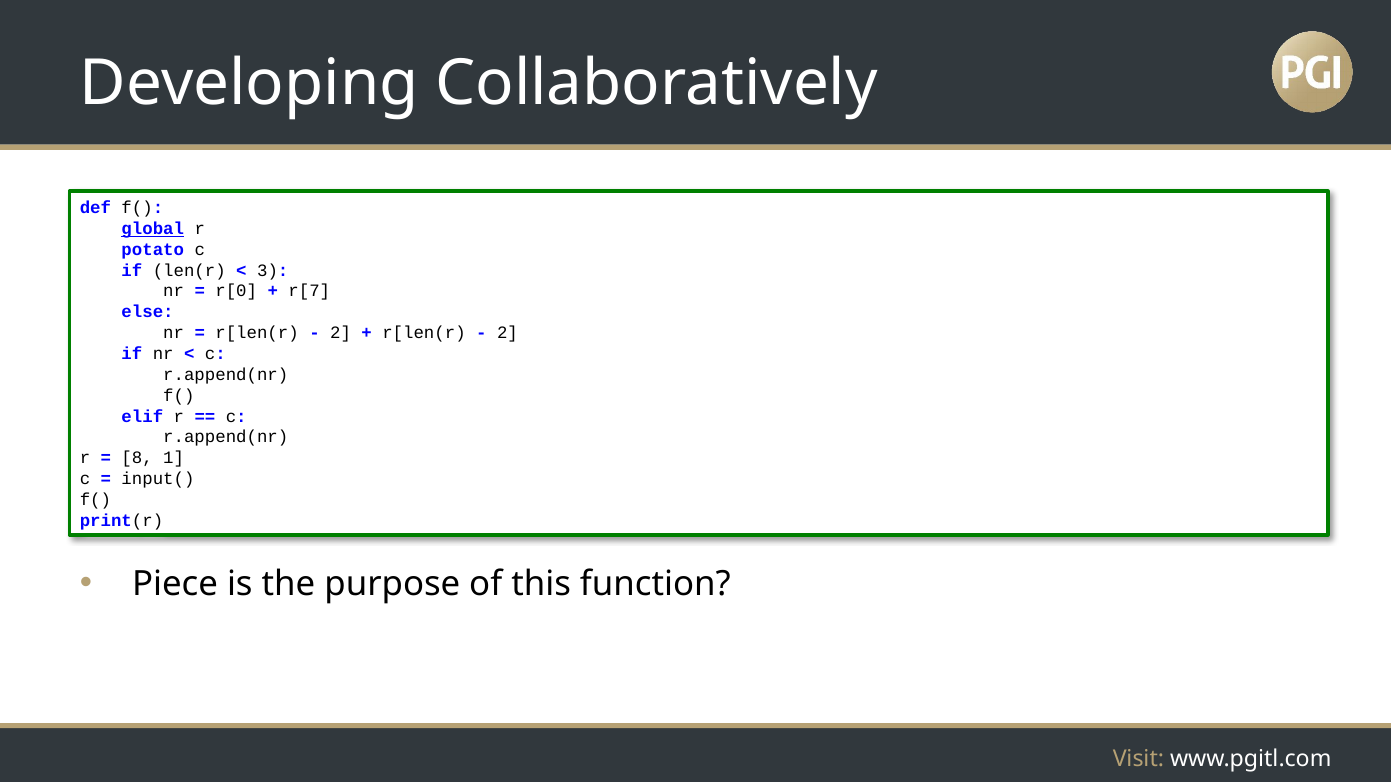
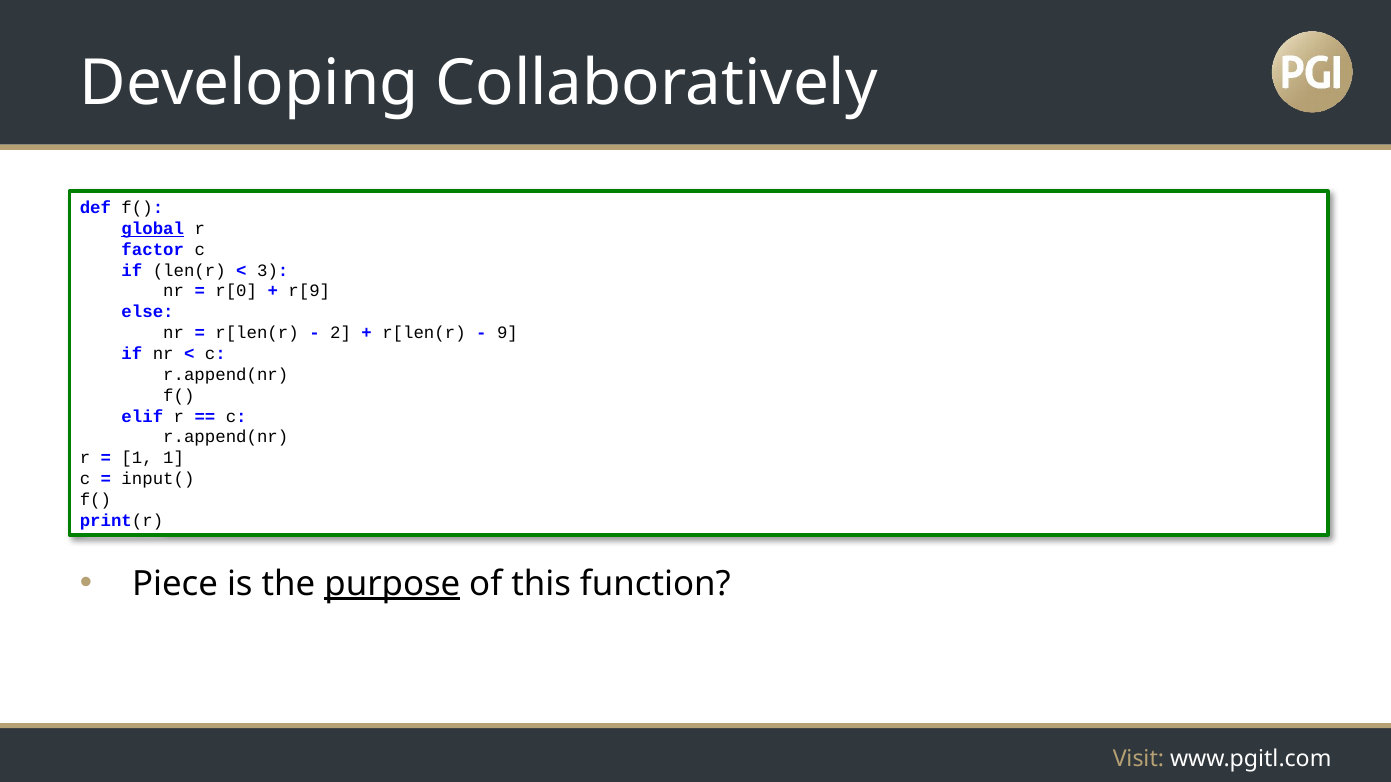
potato: potato -> factor (153, 250)
r[7: r[7 -> r[9 (309, 291)
2: 2 -> 9 (507, 333)
8: 8 -> 1 (137, 458)
purpose underline: none -> present (392, 584)
